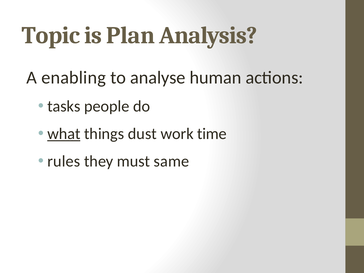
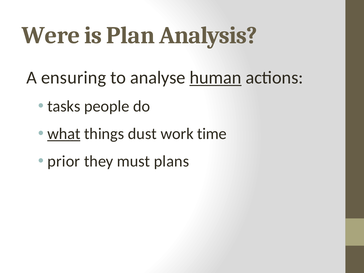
Topic: Topic -> Were (51, 35)
enabling: enabling -> ensuring (74, 78)
human underline: none -> present (216, 78)
rules: rules -> prior (64, 161)
same: same -> plans (171, 161)
